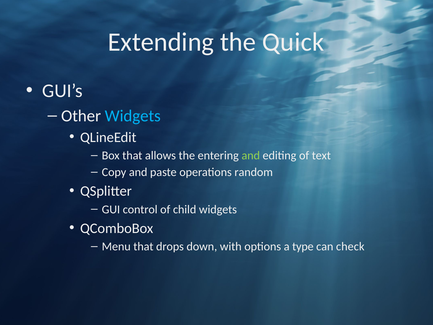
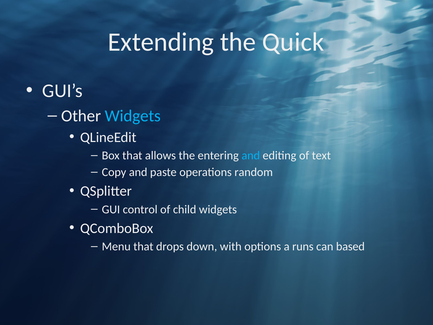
and colour: light green -> light blue (251, 155)
type: type -> runs (303, 246)
check: check -> based (350, 246)
